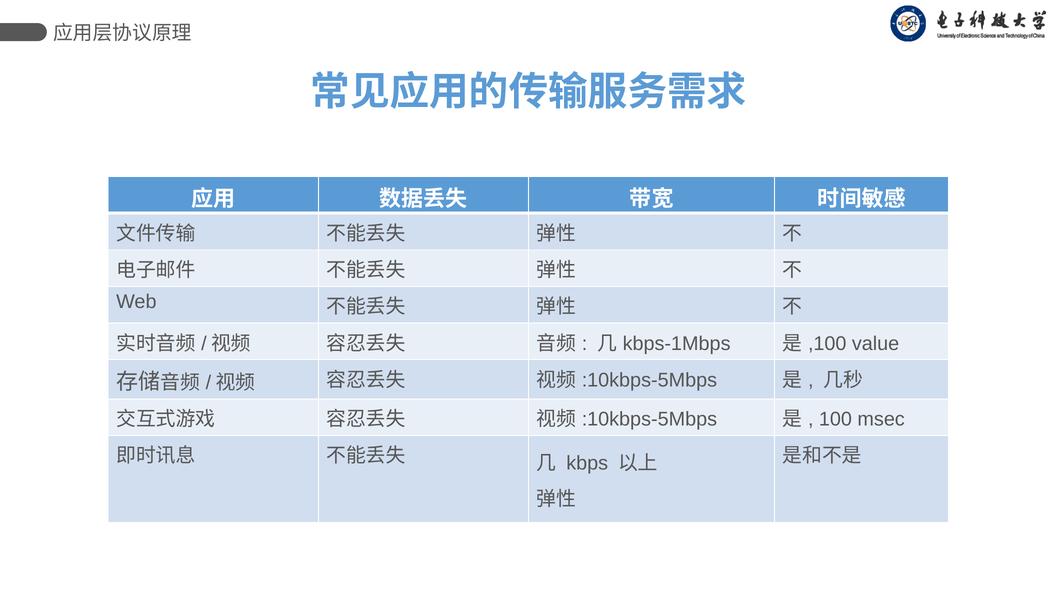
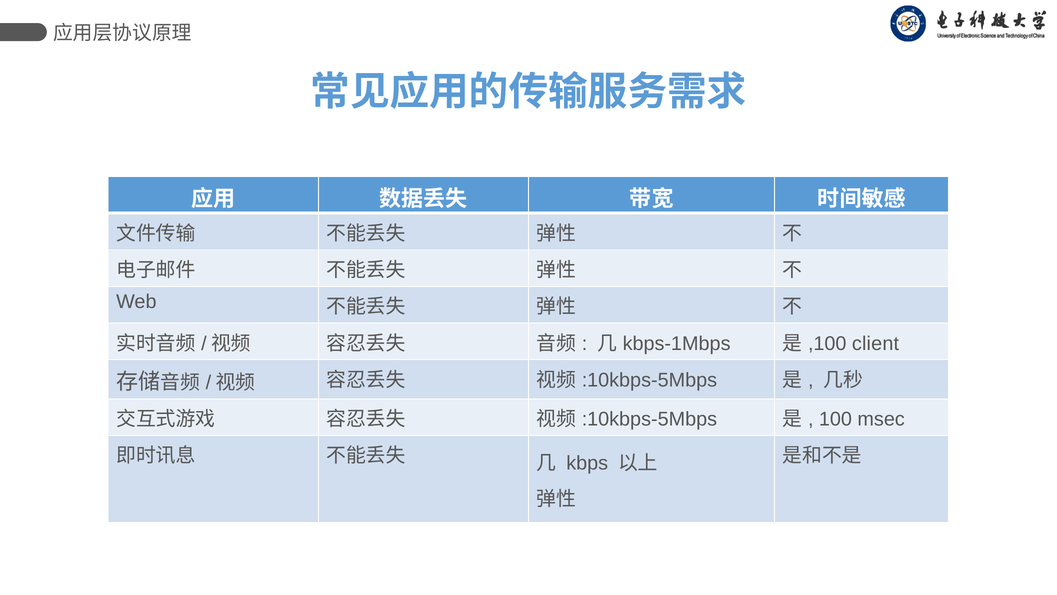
value: value -> client (876, 343)
